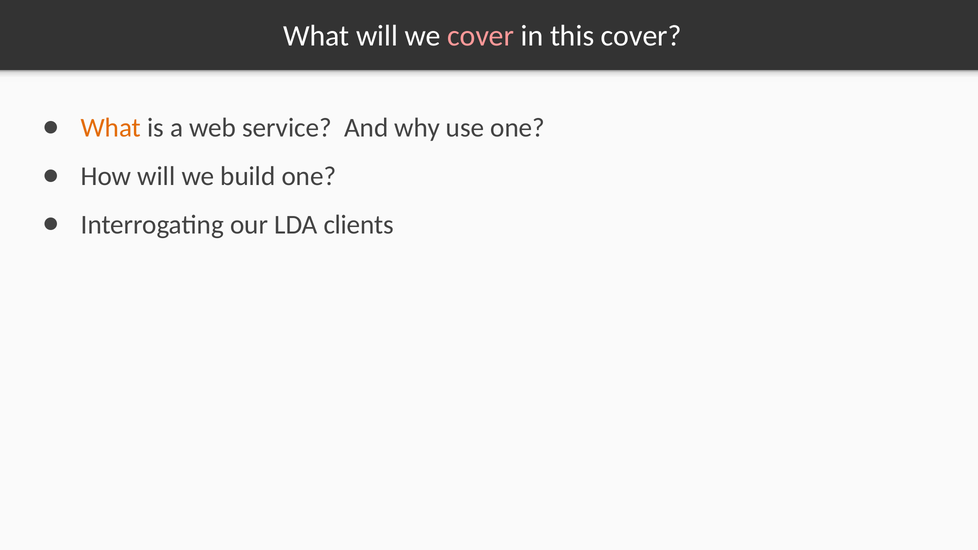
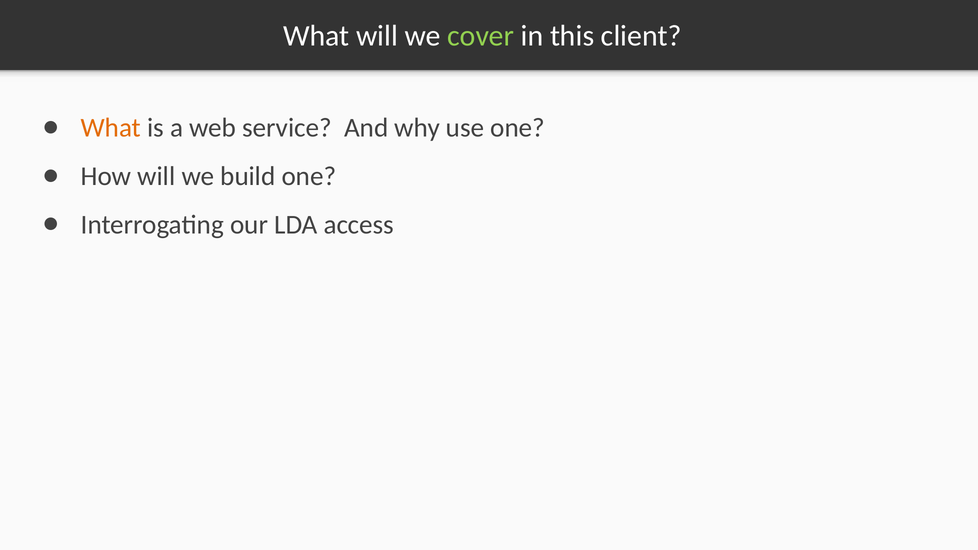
cover colour: pink -> light green (481, 36)
this cover: cover -> client (641, 36)
clients: clients -> access (359, 224)
